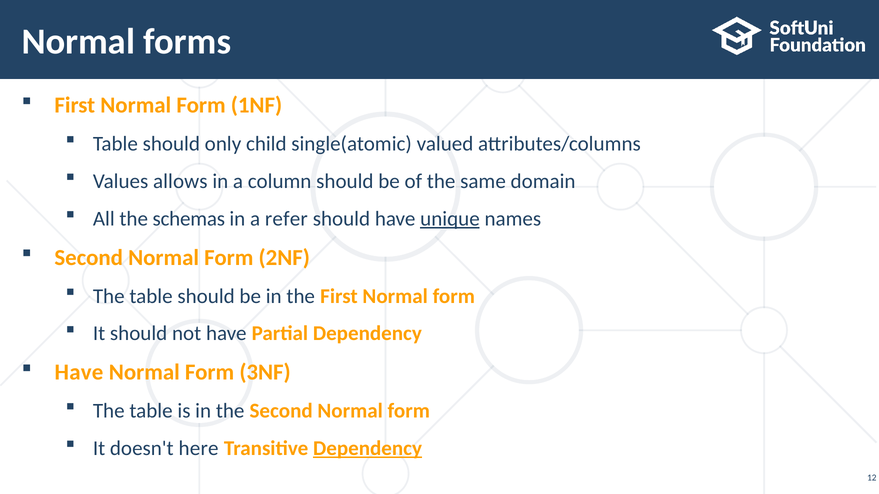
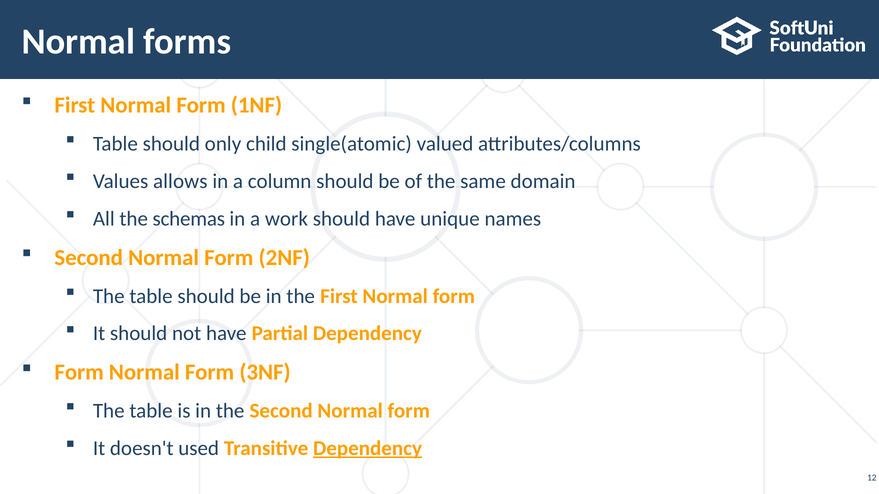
refer: refer -> work (286, 219)
unique underline: present -> none (450, 219)
Have: Have -> Form (79, 373)
here: here -> used (199, 449)
